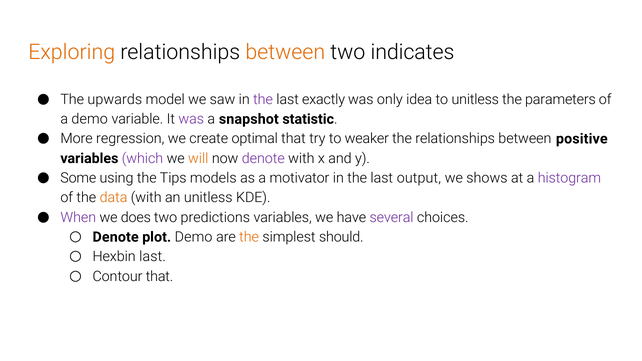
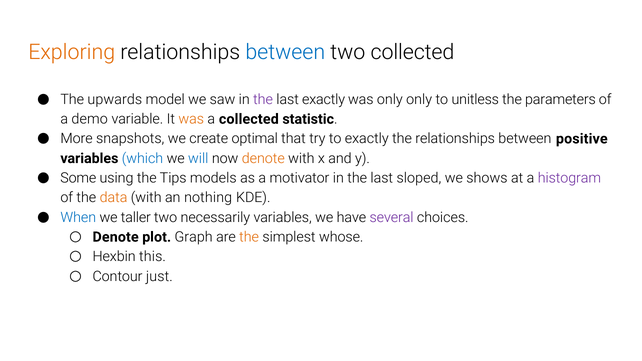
between colour: orange -> blue (285, 52)
two indicates: indicates -> collected (412, 52)
only idea: idea -> only (419, 99)
was colour: purple -> orange (191, 119)
a snapshot: snapshot -> collected (249, 119)
regression: regression -> snapshots (130, 139)
to weaker: weaker -> exactly (367, 139)
which colour: purple -> blue (142, 158)
will colour: orange -> blue (198, 158)
denote colour: purple -> orange (263, 158)
output: output -> sloped (419, 178)
an unitless: unitless -> nothing (208, 198)
When colour: purple -> blue (78, 217)
does: does -> taller (136, 217)
predictions: predictions -> necessarily (215, 217)
plot Demo: Demo -> Graph (194, 237)
should: should -> whose (341, 237)
Hexbin last: last -> this (152, 257)
Contour that: that -> just (159, 276)
